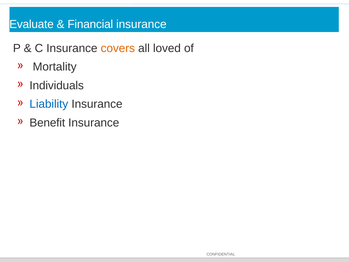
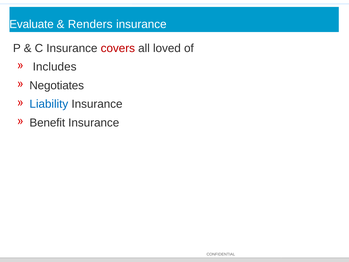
Financial: Financial -> Renders (90, 24)
covers colour: orange -> red (118, 48)
Mortality: Mortality -> Includes (55, 67)
Individuals: Individuals -> Negotiates (57, 85)
